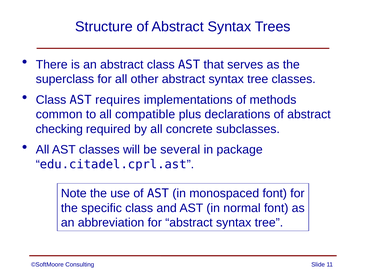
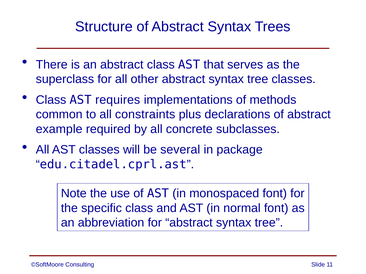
compatible: compatible -> constraints (145, 115)
checking: checking -> example (59, 129)
